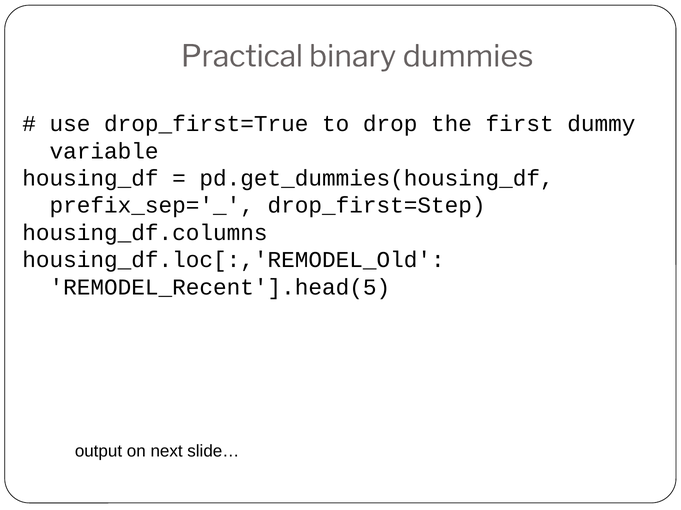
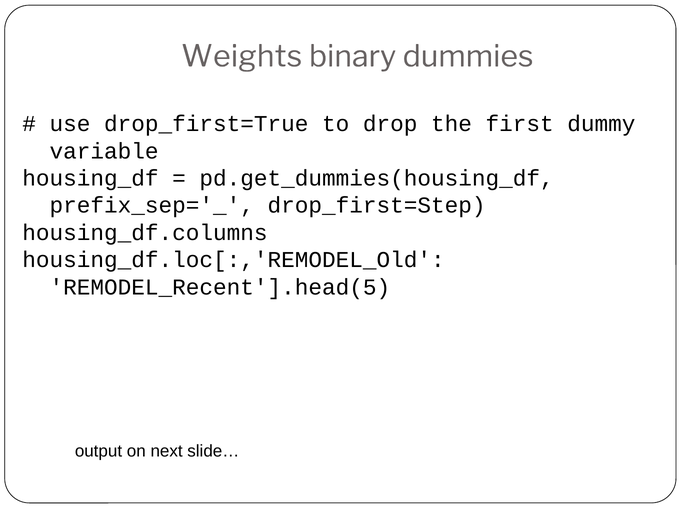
Practical: Practical -> Weights (242, 57)
